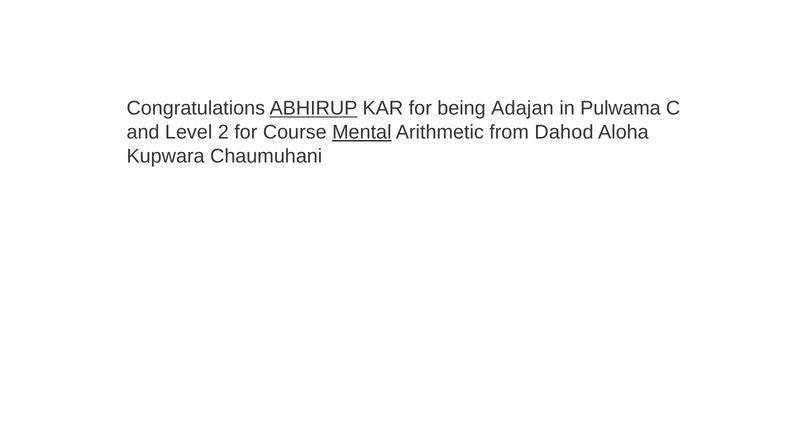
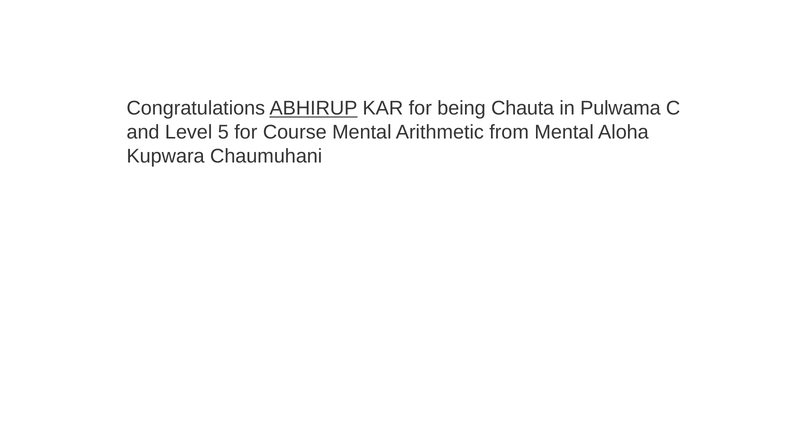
Adajan: Adajan -> Chauta (523, 108)
2: 2 -> 5 (223, 132)
Mental underline: present -> none (362, 132)
from Dahod: Dahod -> Mental (564, 132)
